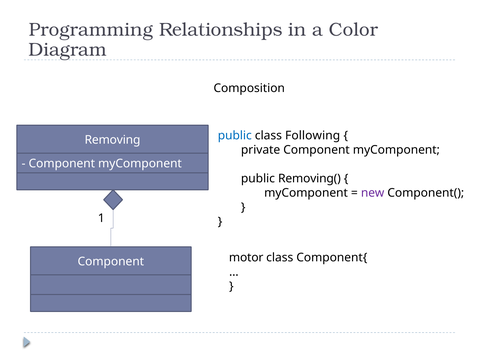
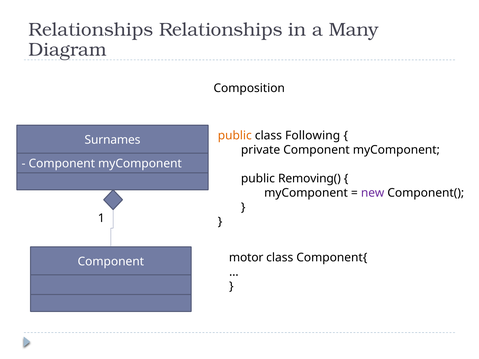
Programming: Programming -> Relationships (91, 30)
Color: Color -> Many (354, 30)
public colour: blue -> orange (235, 136)
Removing: Removing -> Surnames (112, 140)
